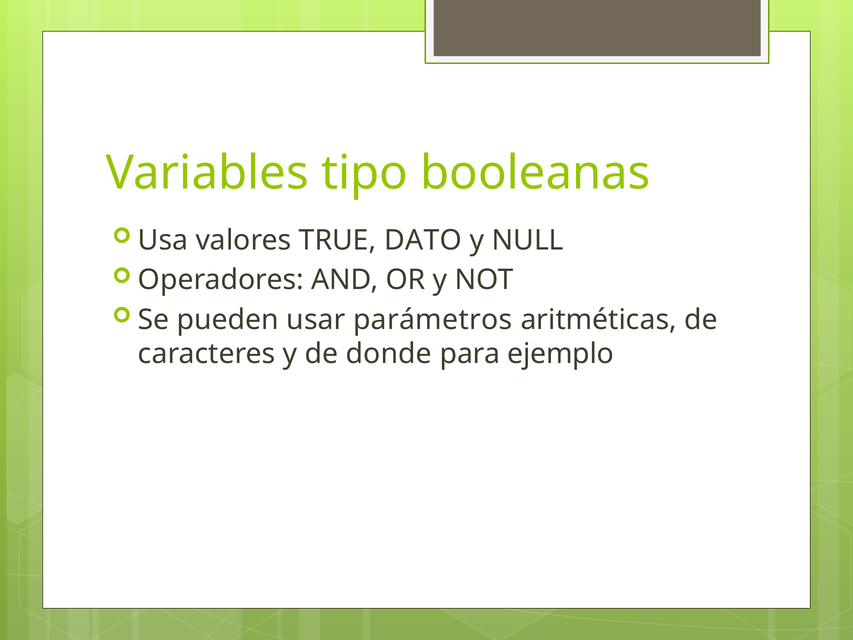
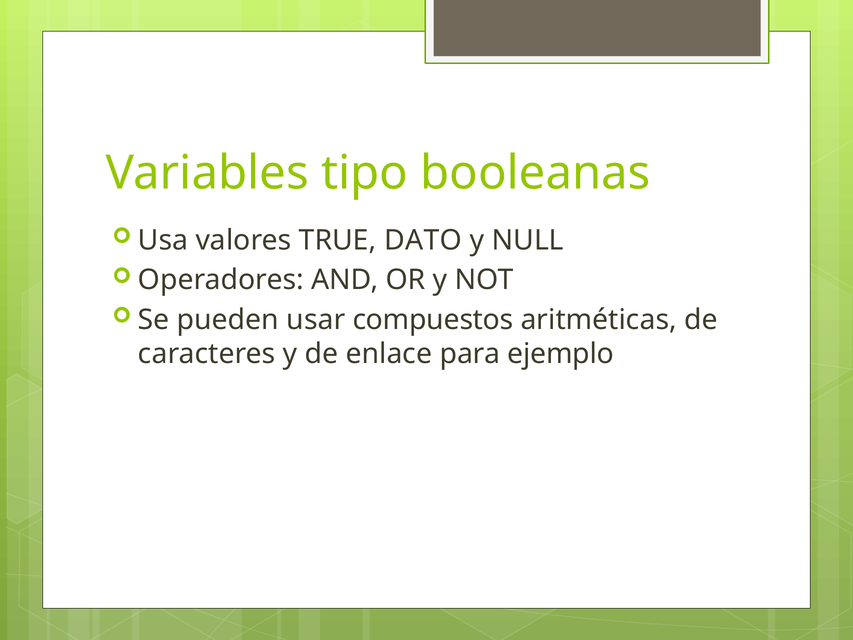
parámetros: parámetros -> compuestos (433, 320)
donde: donde -> enlace (389, 354)
